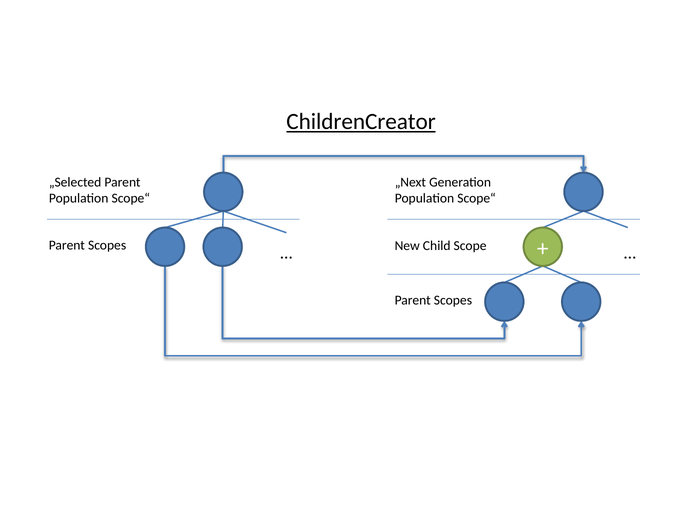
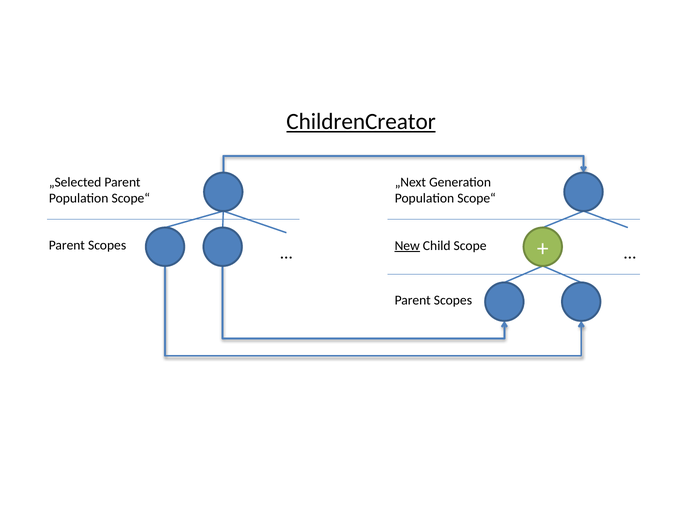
New underline: none -> present (407, 246)
